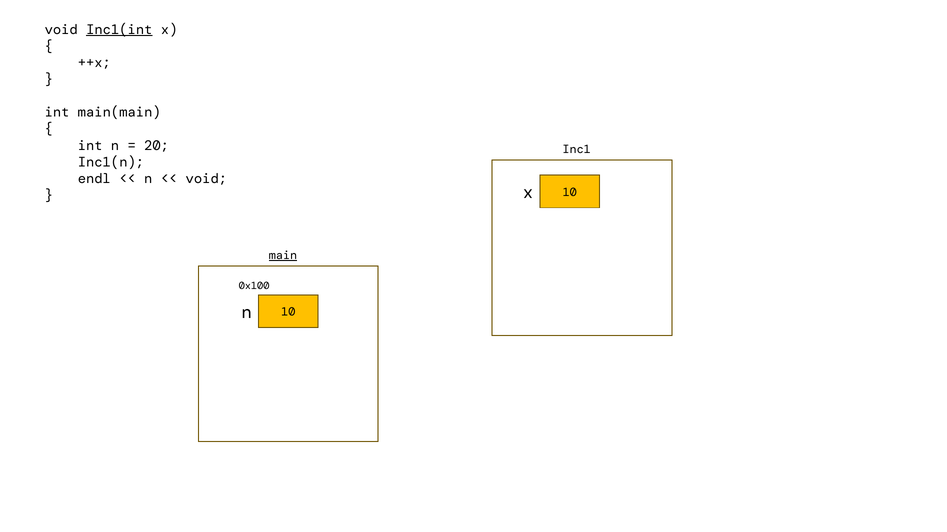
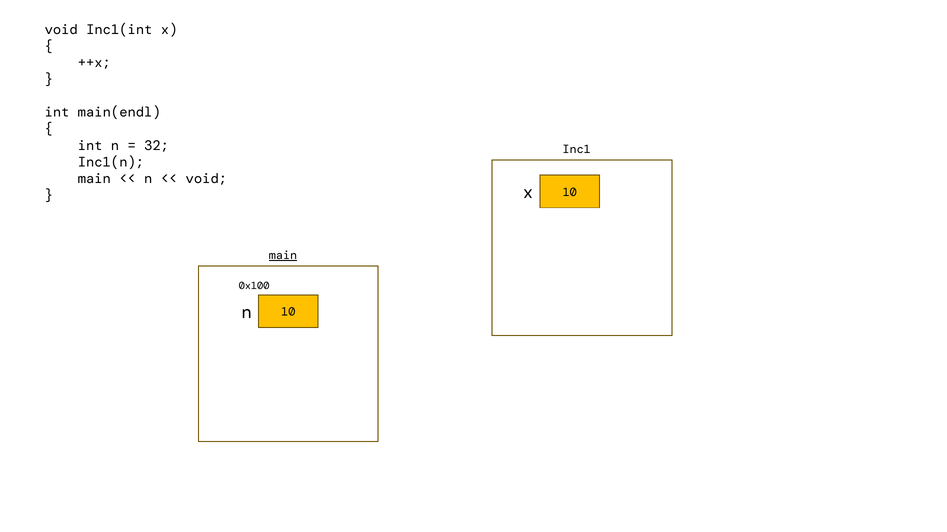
Inc1(int underline: present -> none (119, 30)
main(main: main(main -> main(endl (119, 112)
20: 20 -> 32 (157, 146)
endl: endl -> main (94, 179)
